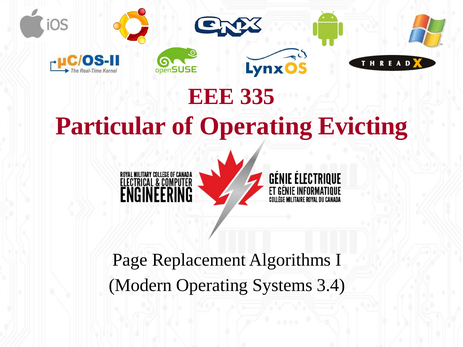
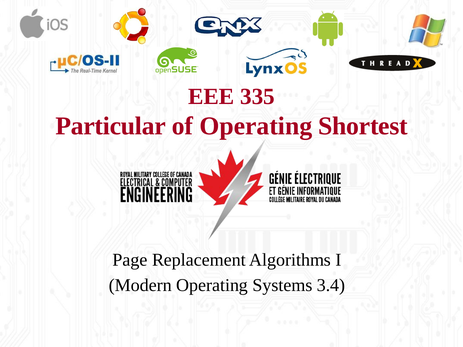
Evicting: Evicting -> Shortest (363, 126)
